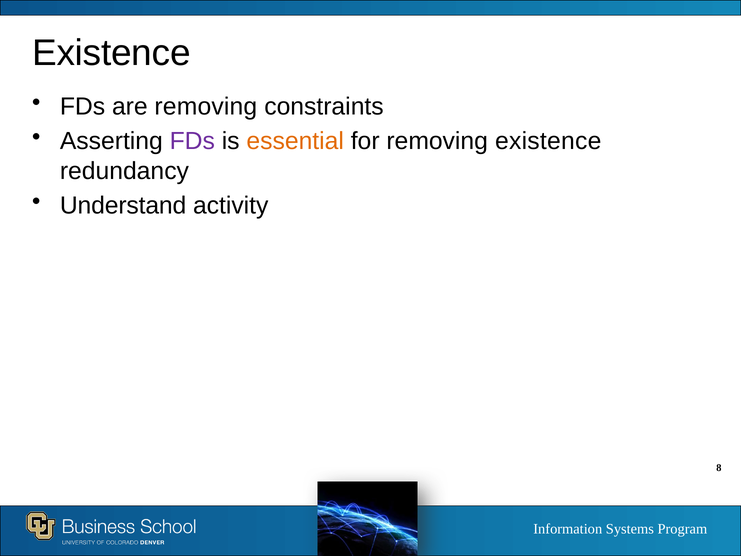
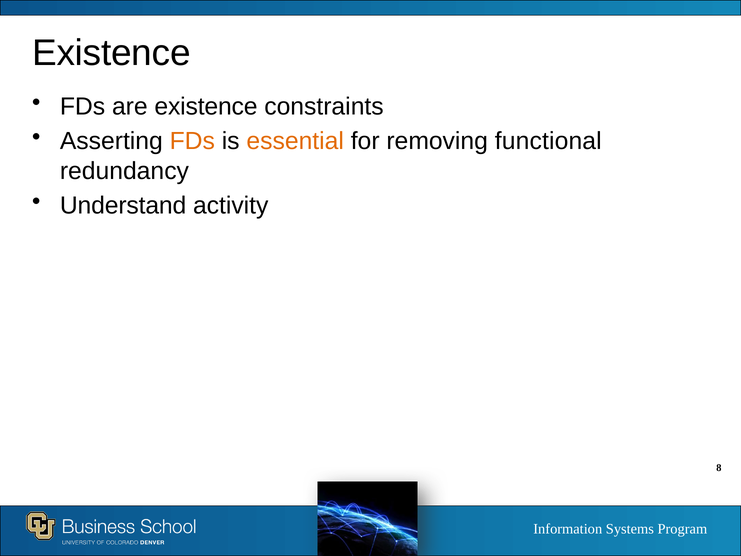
are removing: removing -> existence (206, 107)
FDs colour: purple -> orange (192, 141)
removing existence: existence -> functional (548, 141)
